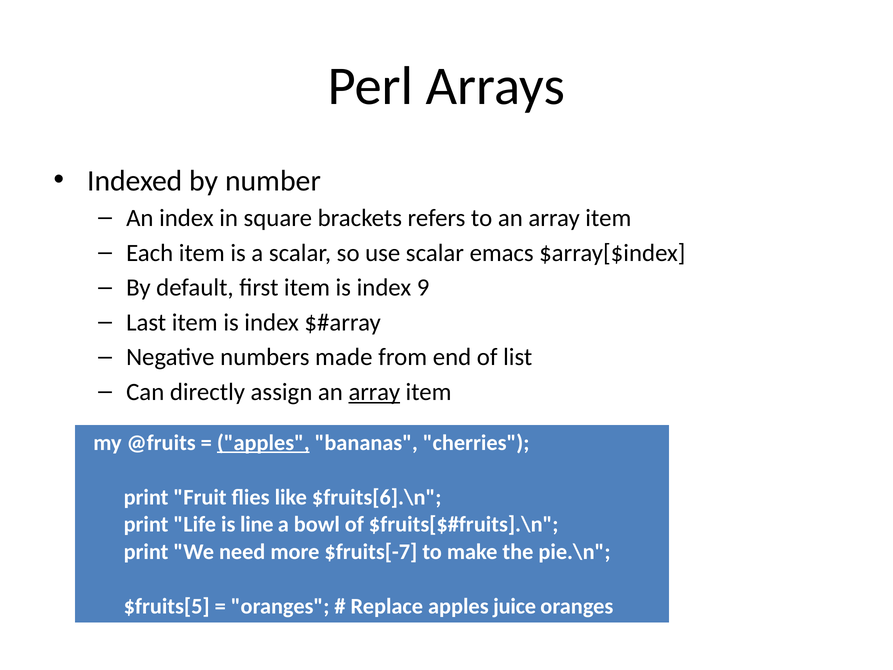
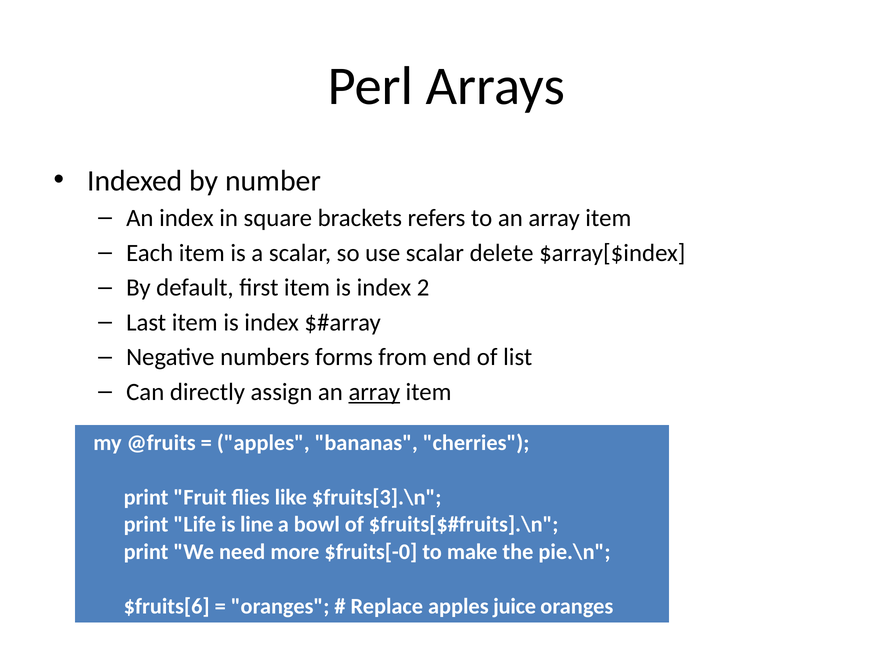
emacs: emacs -> delete (502, 253)
9: 9 -> 2 (423, 288)
made: made -> forms (344, 357)
apples underline: present -> none (263, 443)
$fruits[6].\n: $fruits[6].\n -> $fruits[3].\n (377, 497)
$fruits[-7: $fruits[-7 -> $fruits[-0 (371, 552)
$fruits[5: $fruits[5 -> $fruits[6 (167, 606)
